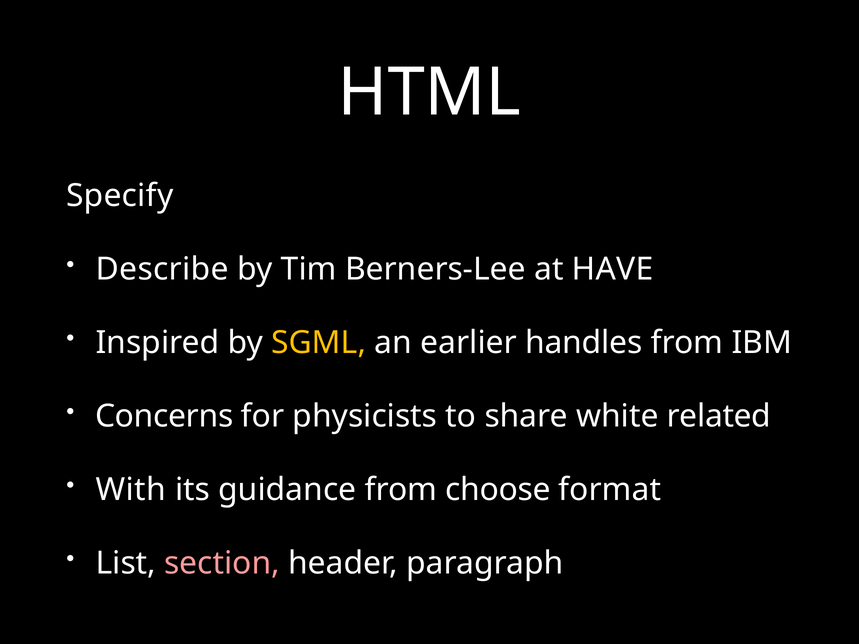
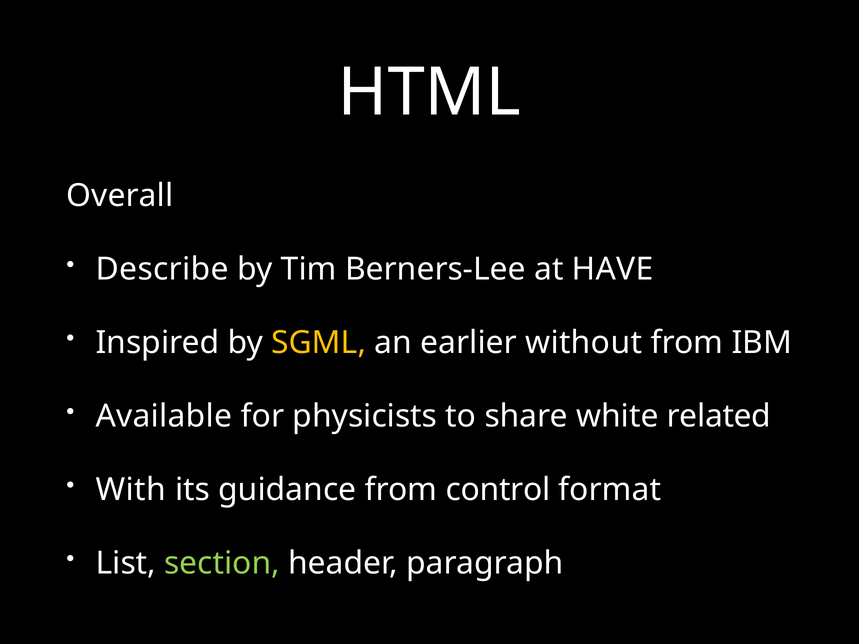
Specify: Specify -> Overall (120, 196)
handles: handles -> without (584, 343)
Concerns: Concerns -> Available (164, 416)
choose: choose -> control (498, 490)
section colour: pink -> light green (222, 563)
